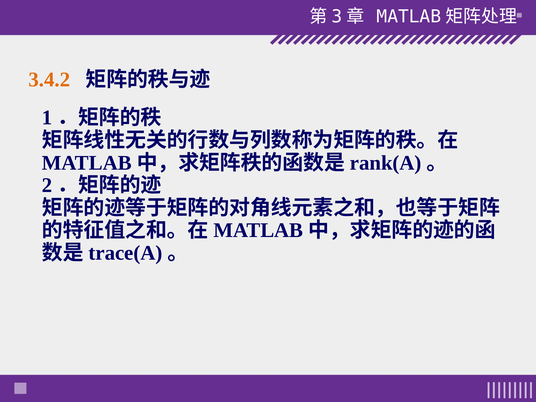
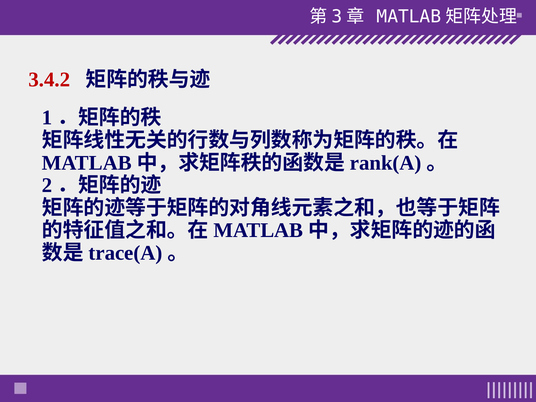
3.4.2 colour: orange -> red (49, 80)
